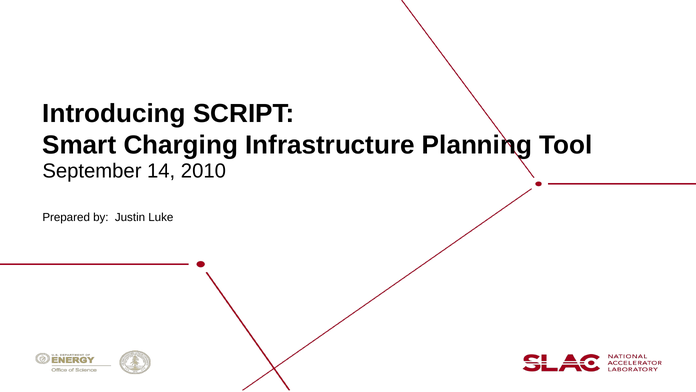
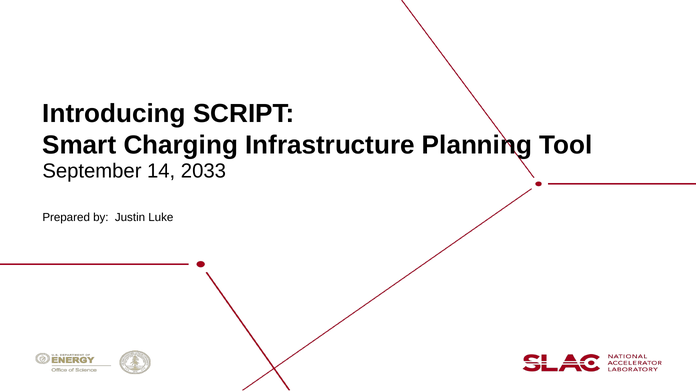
2010: 2010 -> 2033 (203, 171)
